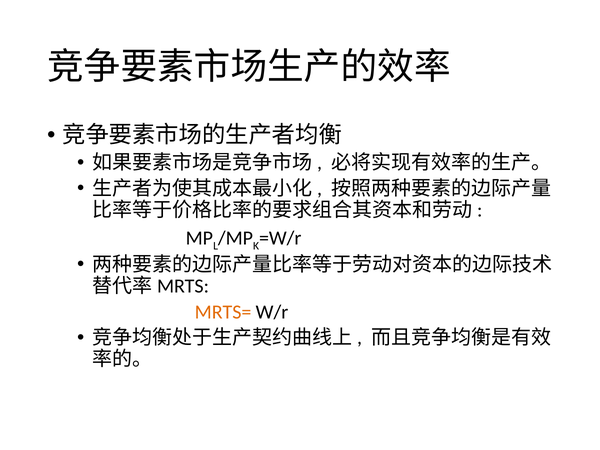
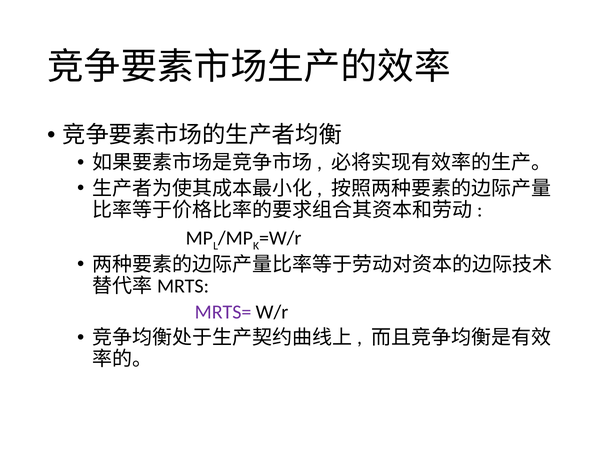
MRTS= colour: orange -> purple (223, 312)
